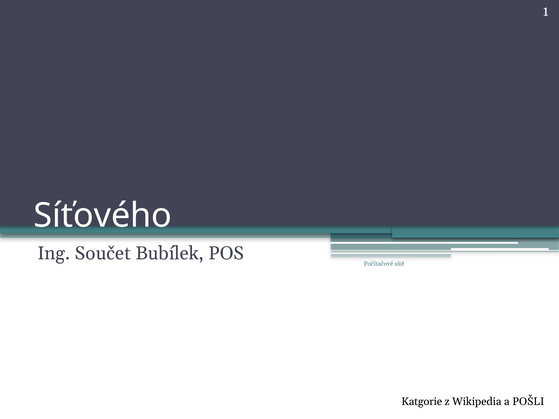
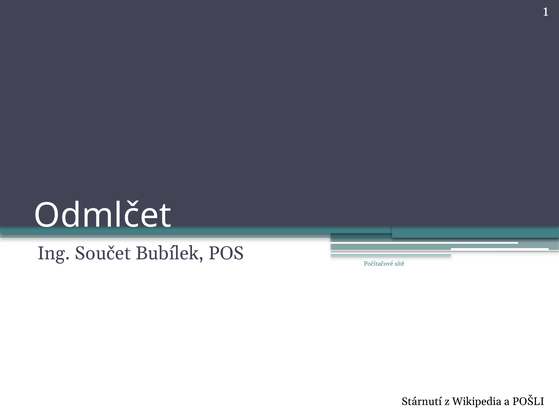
Síťového: Síťového -> Odmlčet (103, 216)
Katgorie: Katgorie -> Stárnutí (422, 402)
